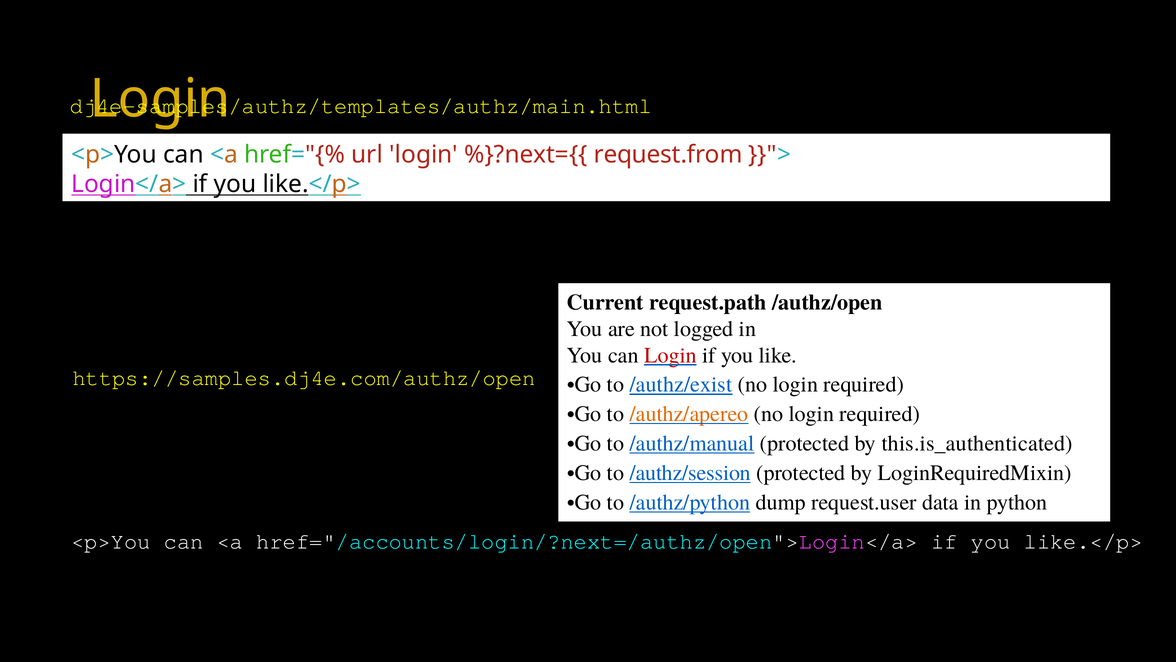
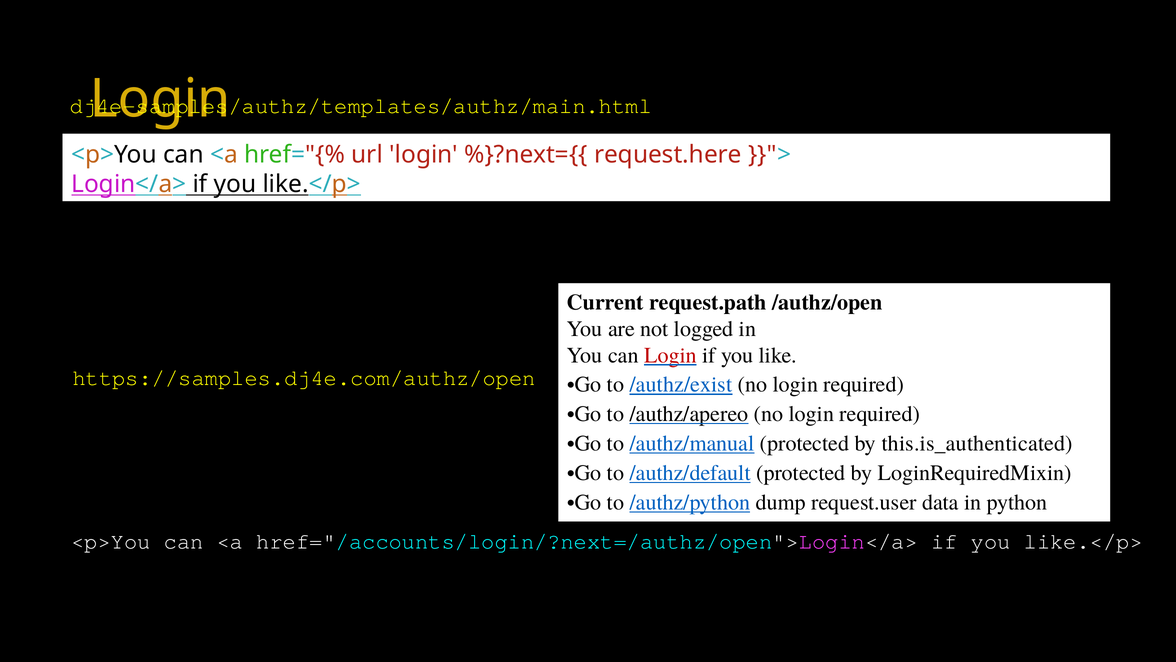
request.from: request.from -> request.here (668, 154)
/authz/apereo colour: orange -> black (689, 414)
/authz/session: /authz/session -> /authz/default (690, 473)
